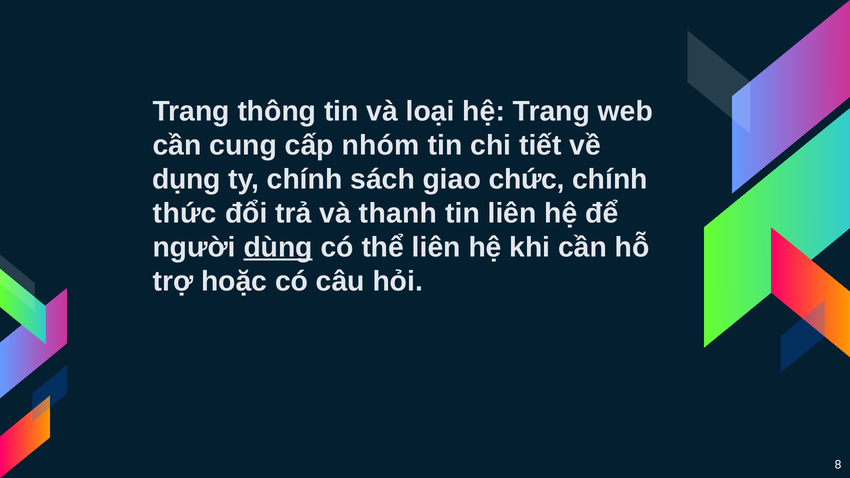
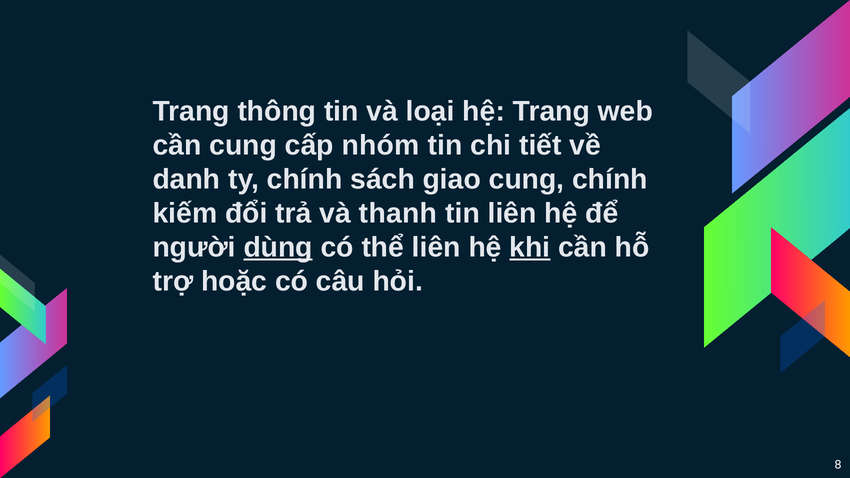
dụng: dụng -> danh (186, 179)
giao chức: chức -> cung (527, 179)
thức: thức -> kiếm (185, 213)
khi underline: none -> present (530, 247)
